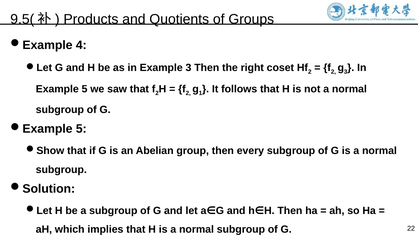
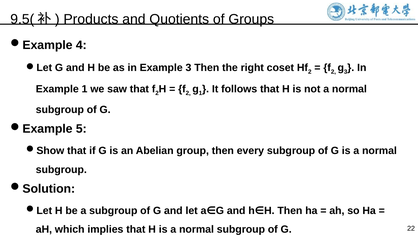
Example 5: 5 -> 1 (85, 89)
